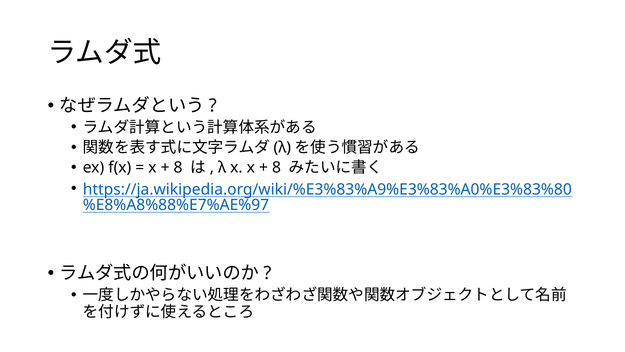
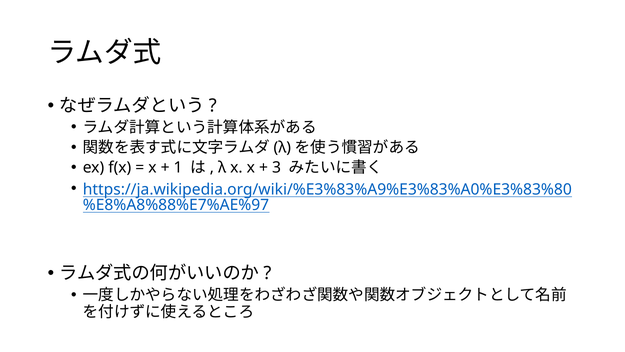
8: 8 -> 1 (178, 167)
8: 8 -> 3 (277, 167)
